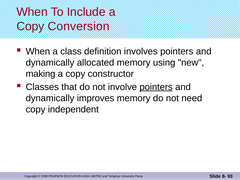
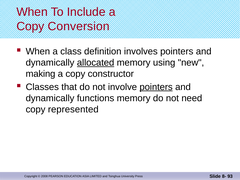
allocated underline: none -> present (96, 63)
improves: improves -> functions (96, 98)
independent: independent -> represented (73, 109)
